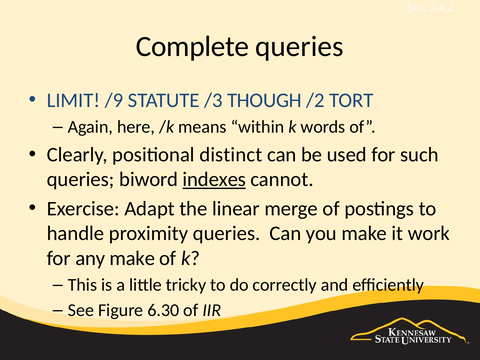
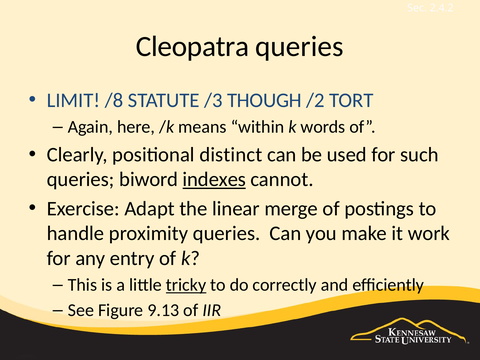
Complete: Complete -> Cleopatra (192, 46)
/9: /9 -> /8 (114, 100)
any make: make -> entry (132, 258)
tricky underline: none -> present (186, 285)
6.30: 6.30 -> 9.13 (163, 310)
